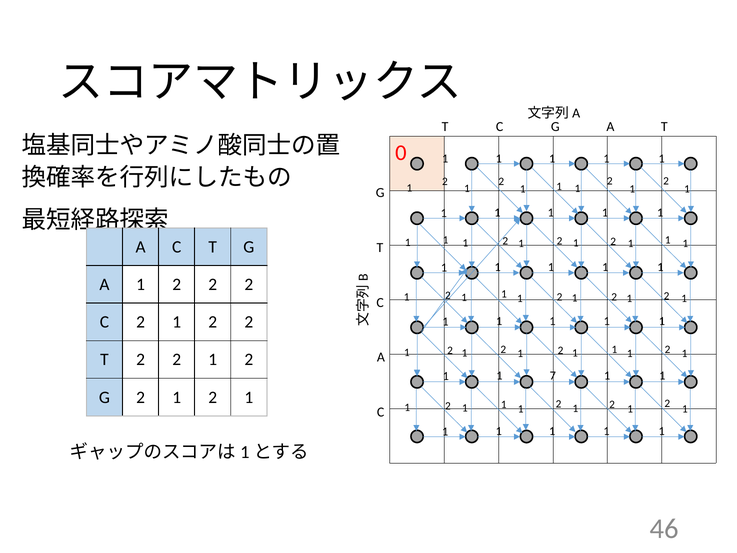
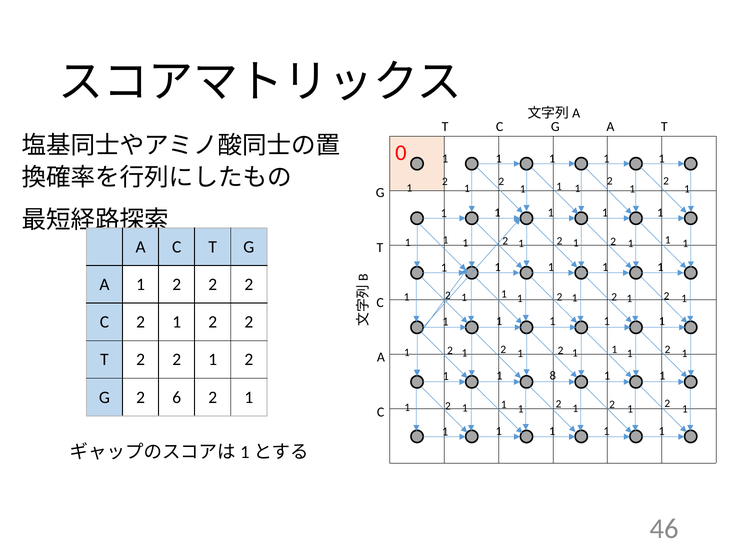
7: 7 -> 8 (553, 375)
G 2 1: 1 -> 6 (177, 397)
